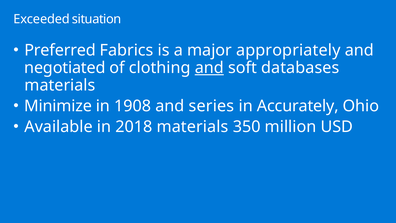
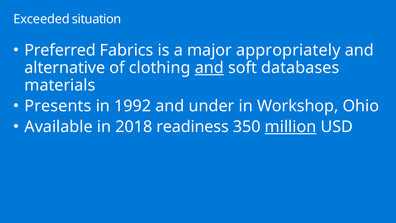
negotiated: negotiated -> alternative (65, 68)
Minimize: Minimize -> Presents (58, 106)
1908: 1908 -> 1992 (133, 106)
series: series -> under (212, 106)
Accurately: Accurately -> Workshop (298, 106)
2018 materials: materials -> readiness (193, 127)
million underline: none -> present (291, 127)
